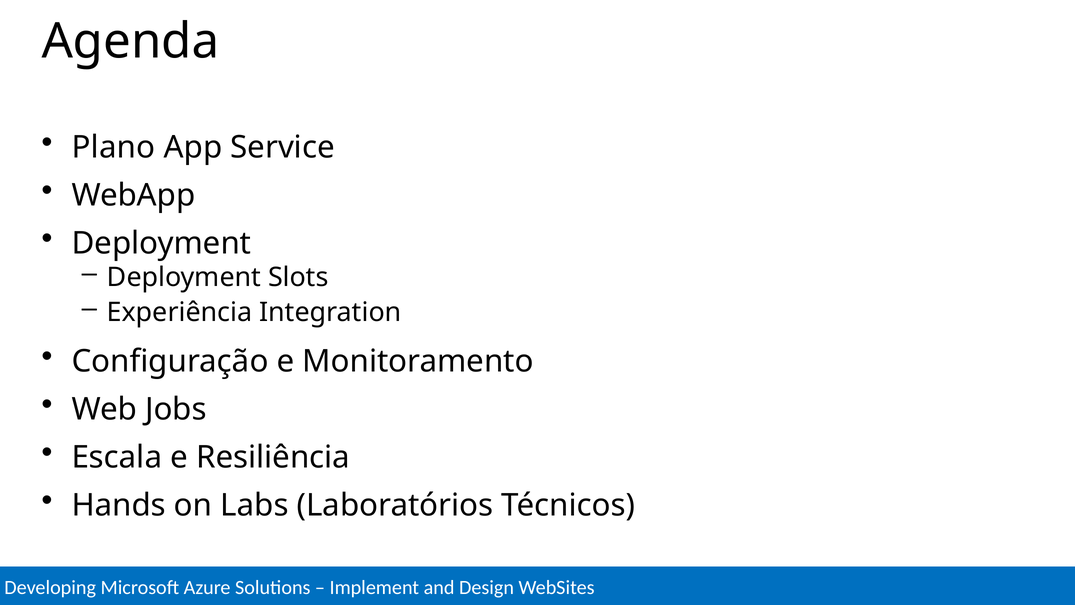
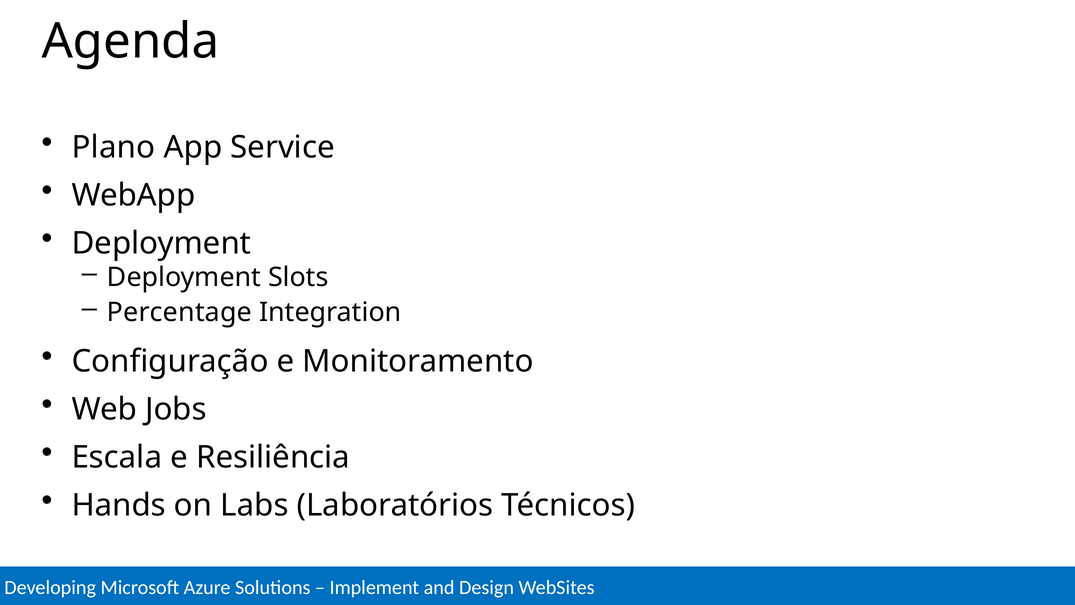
Experiência: Experiência -> Percentage (179, 312)
